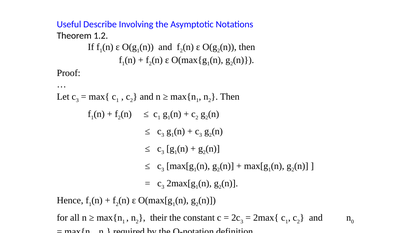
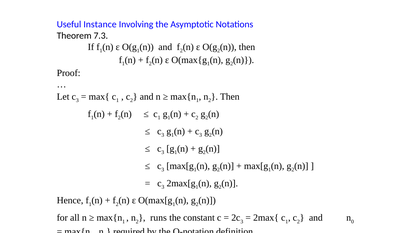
Describe: Describe -> Instance (100, 24)
1.2: 1.2 -> 7.3 (101, 36)
their: their -> runs (158, 218)
